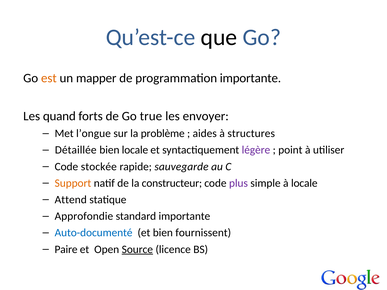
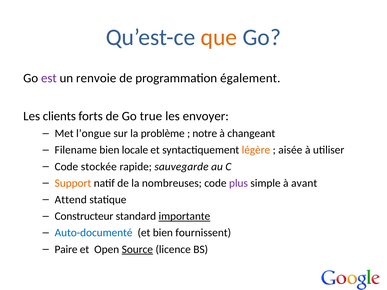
que colour: black -> orange (219, 37)
est colour: orange -> purple (49, 78)
mapper: mapper -> renvoie (96, 78)
programmation importante: importante -> également (250, 78)
quand: quand -> clients (59, 116)
aides: aides -> notre (205, 134)
structures: structures -> changeant (251, 134)
Détaillée: Détaillée -> Filename (76, 150)
légère colour: purple -> orange (256, 150)
point: point -> aisée (290, 150)
constructeur: constructeur -> nombreuses (172, 183)
à locale: locale -> avant (304, 183)
Approfondie: Approfondie -> Constructeur (84, 216)
importante underline: none -> present (184, 216)
